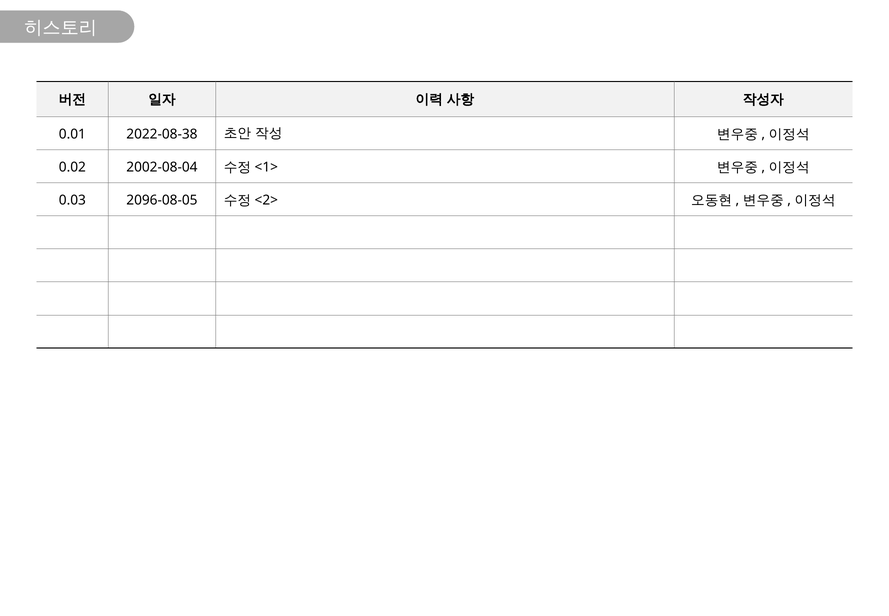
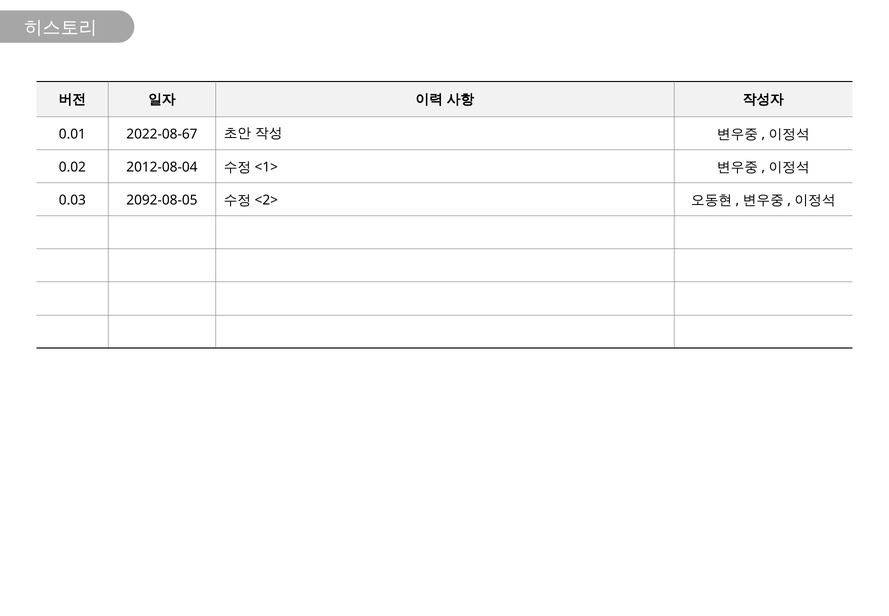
2022-08-38: 2022-08-38 -> 2022-08-67 (162, 134)
2002-08-04: 2002-08-04 -> 2012-08-04 (162, 167)
2096-08-05: 2096-08-05 -> 2092-08-05 (162, 200)
